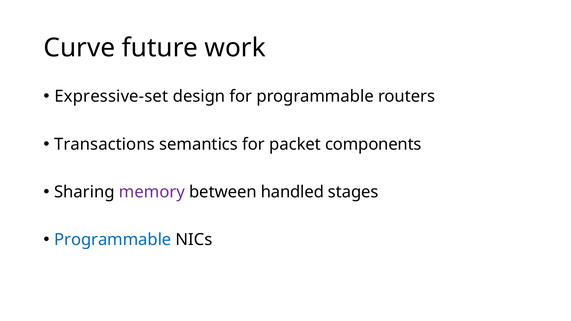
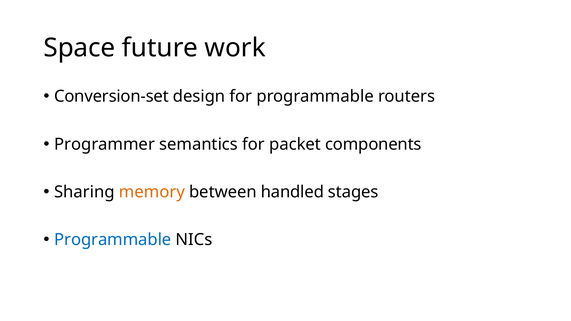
Curve: Curve -> Space (79, 48)
Expressive-set: Expressive-set -> Conversion-set (111, 97)
Transactions: Transactions -> Programmer (105, 144)
memory colour: purple -> orange (152, 192)
